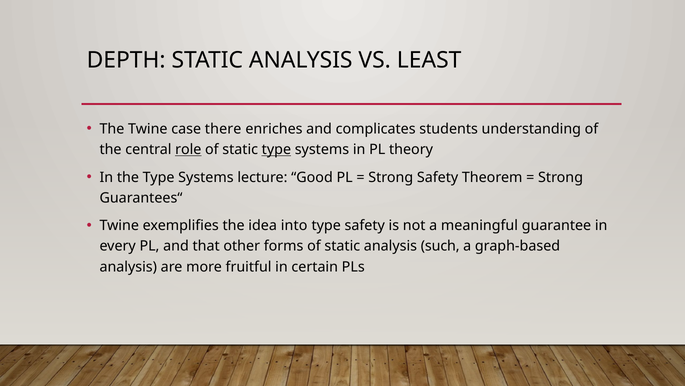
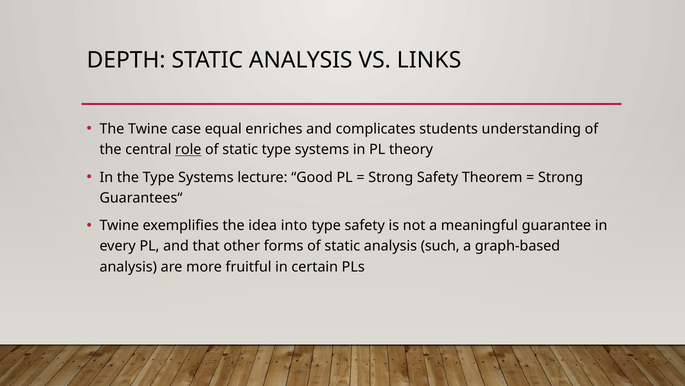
LEAST: LEAST -> LINKS (429, 60)
there: there -> equal (223, 129)
type underline: present -> none (276, 149)
